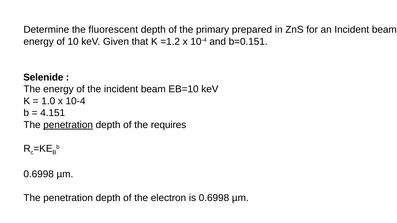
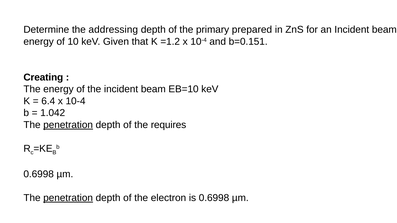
fluorescent: fluorescent -> addressing (113, 30)
Selenide: Selenide -> Creating (43, 77)
1.0: 1.0 -> 6.4 (48, 101)
4.151: 4.151 -> 1.042 (53, 113)
penetration underline: none -> present (68, 198)
